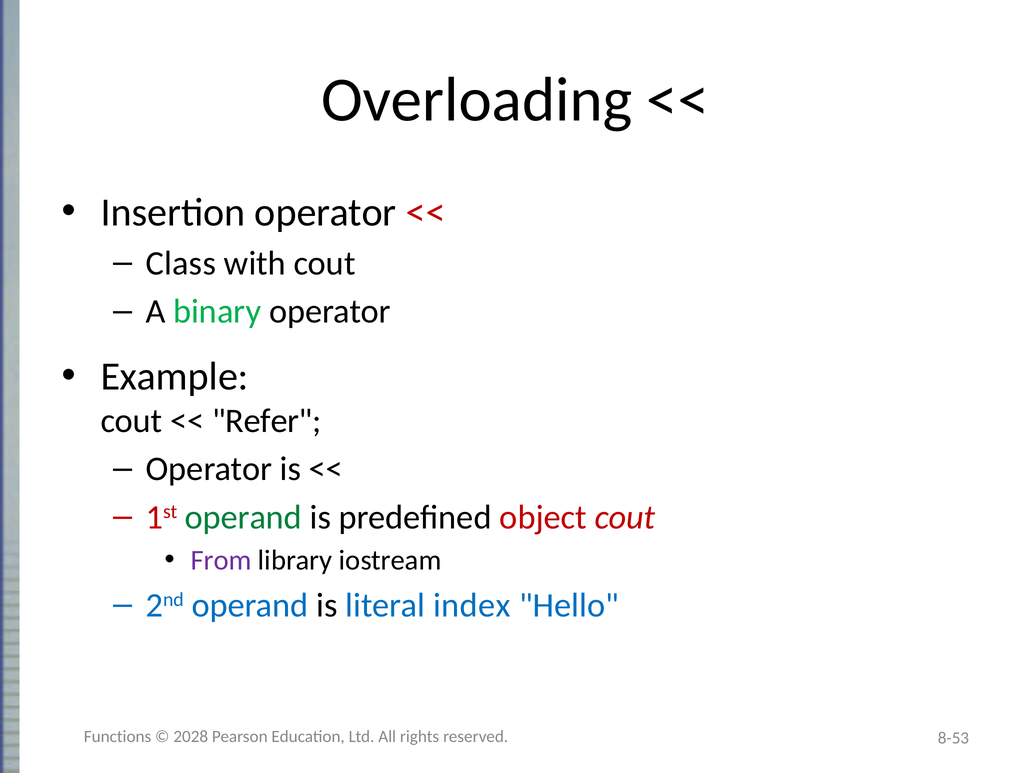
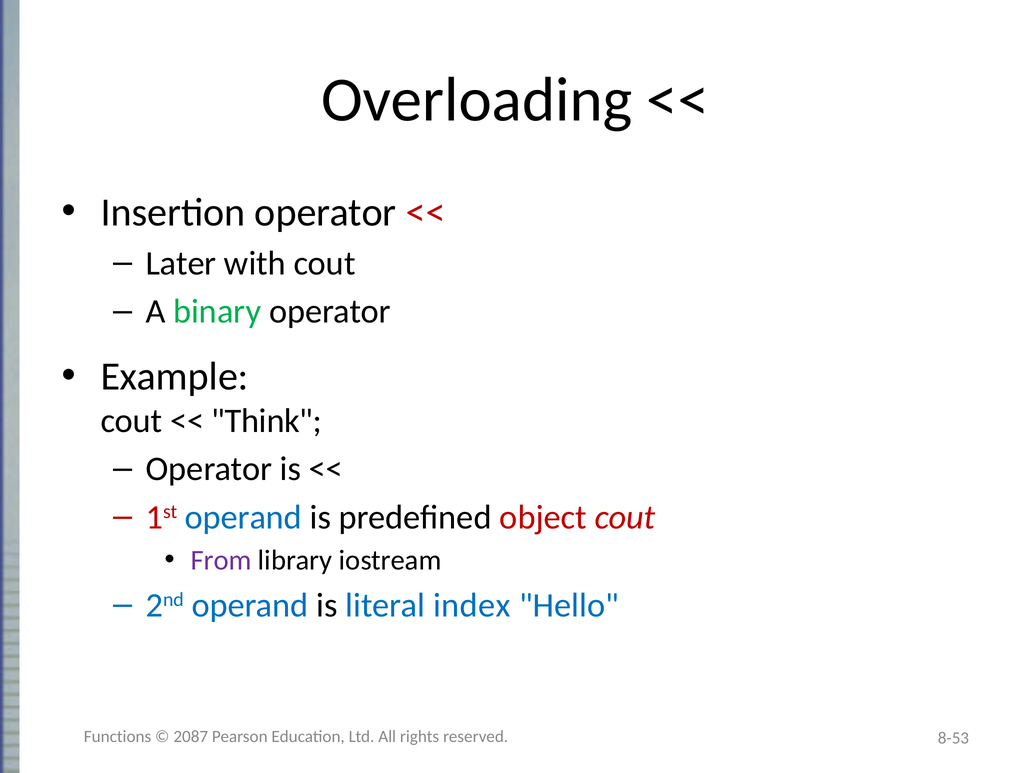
Class: Class -> Later (181, 264)
Refer: Refer -> Think (267, 421)
operand colour: green -> blue (243, 517)
2028: 2028 -> 2087 (191, 737)
